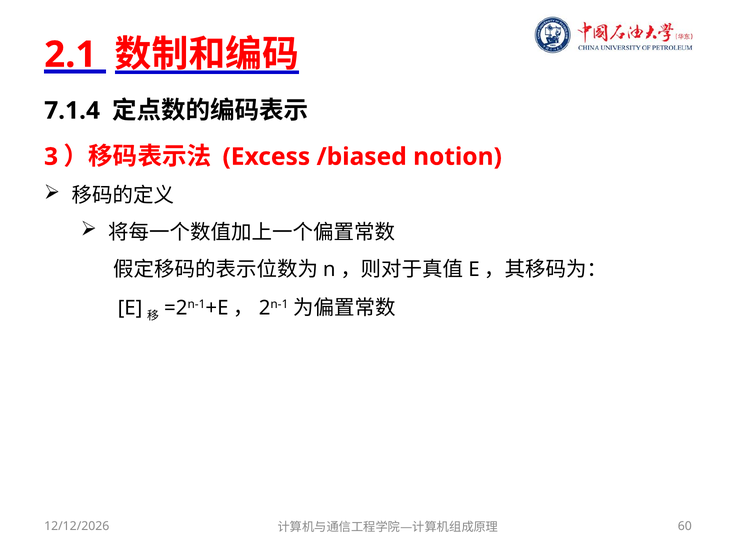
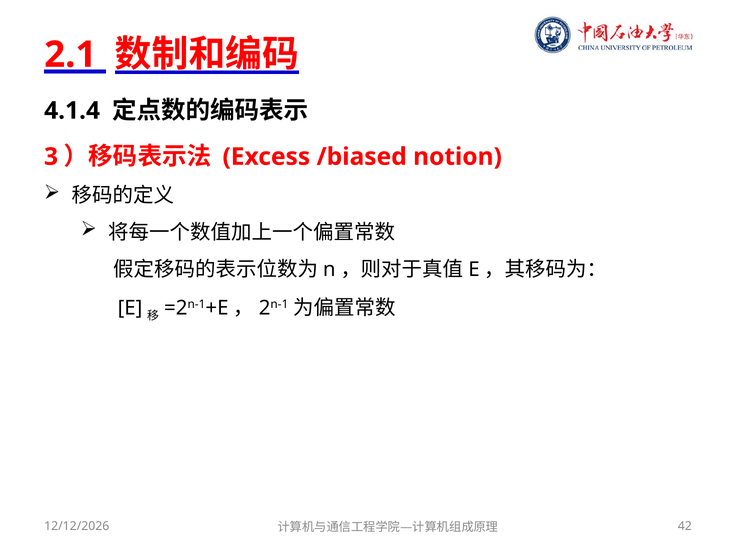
7.1.4: 7.1.4 -> 4.1.4 (72, 111)
60: 60 -> 42 (685, 526)
